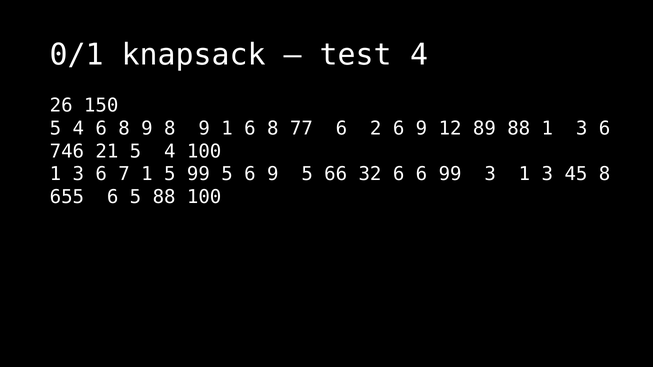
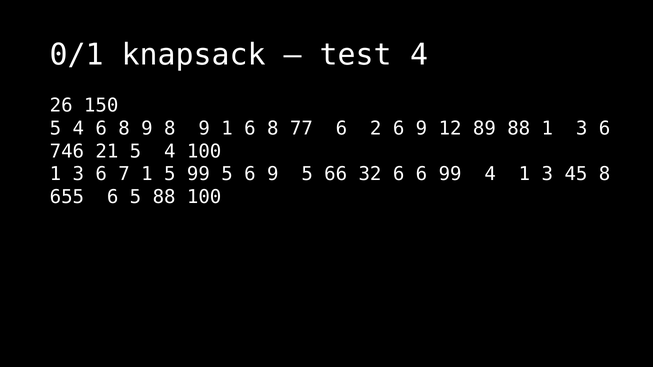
99 3: 3 -> 4 (490, 174)
